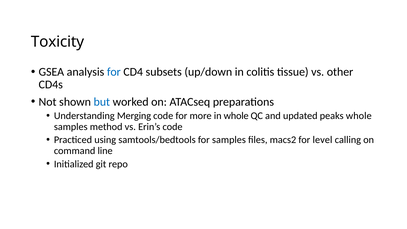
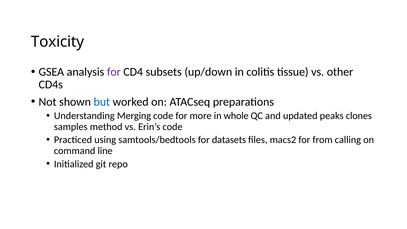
for colour: blue -> purple (114, 72)
peaks whole: whole -> clones (359, 116)
for samples: samples -> datasets (229, 140)
level: level -> from (323, 140)
